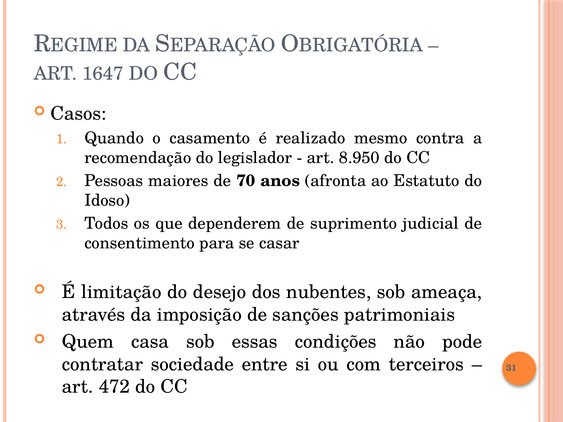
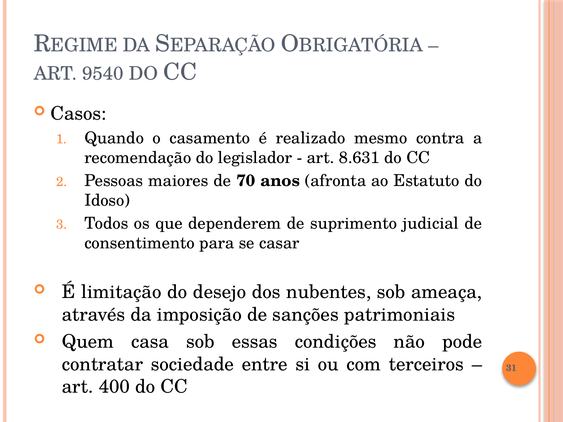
1647: 1647 -> 9540 (103, 74)
8.950: 8.950 -> 8.631 (359, 158)
472: 472 -> 400 (114, 387)
